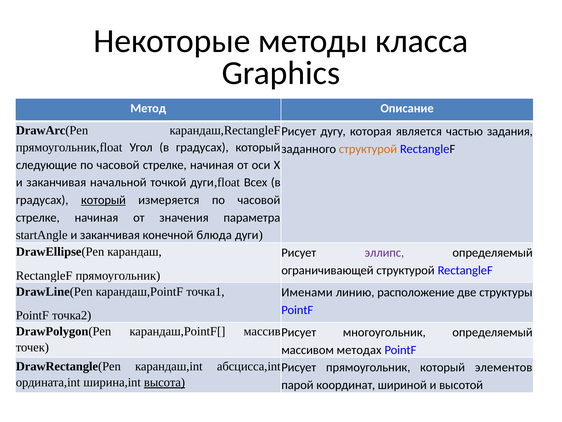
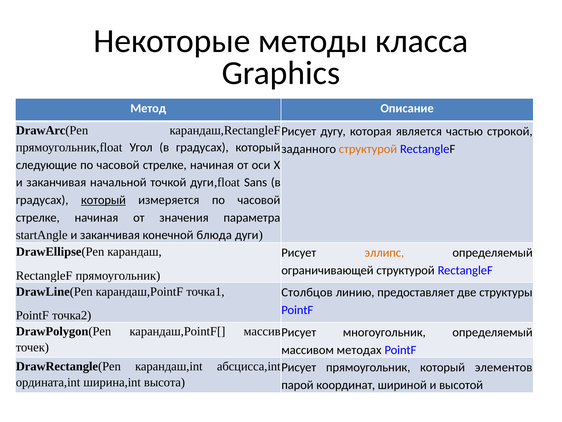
задания: задания -> строкой (510, 131)
Всех: Всех -> Sans (256, 182)
эллипс colour: purple -> orange (384, 252)
Именами: Именами -> Столбцов (307, 292)
расположение: расположение -> предоставляет (416, 292)
высота underline: present -> none (165, 382)
